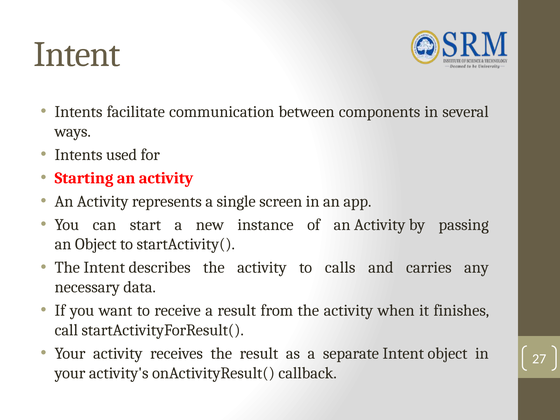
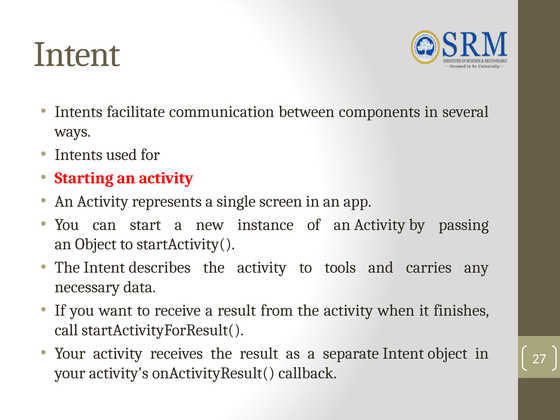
calls: calls -> tools (340, 268)
